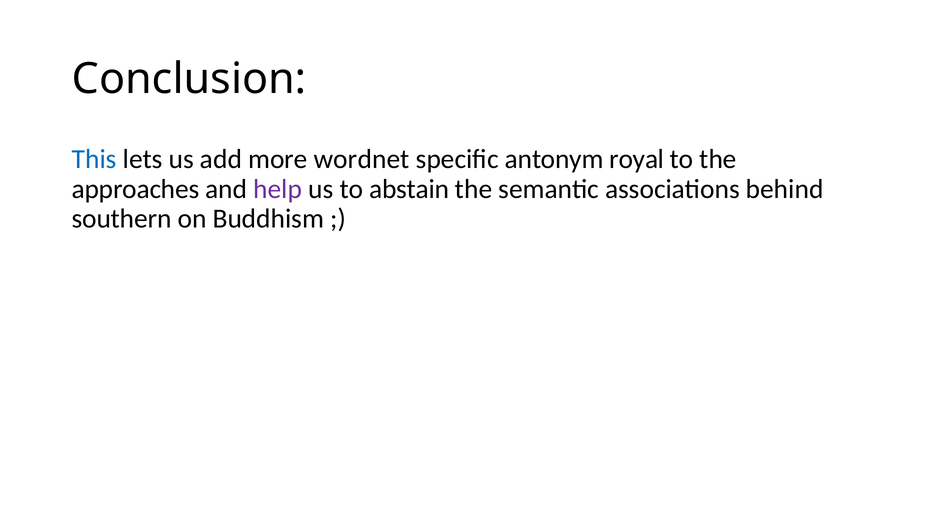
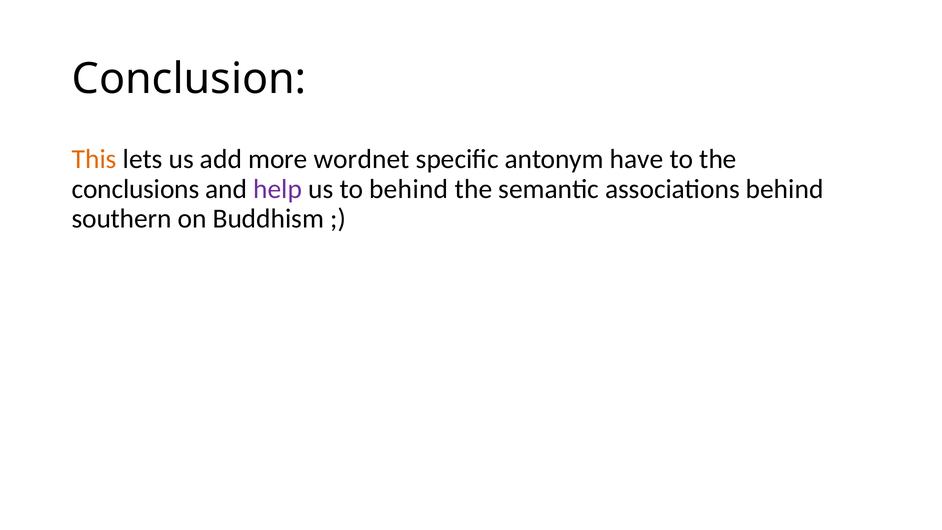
This colour: blue -> orange (94, 159)
royal: royal -> have (637, 159)
approaches: approaches -> conclusions (136, 189)
to abstain: abstain -> behind (409, 189)
